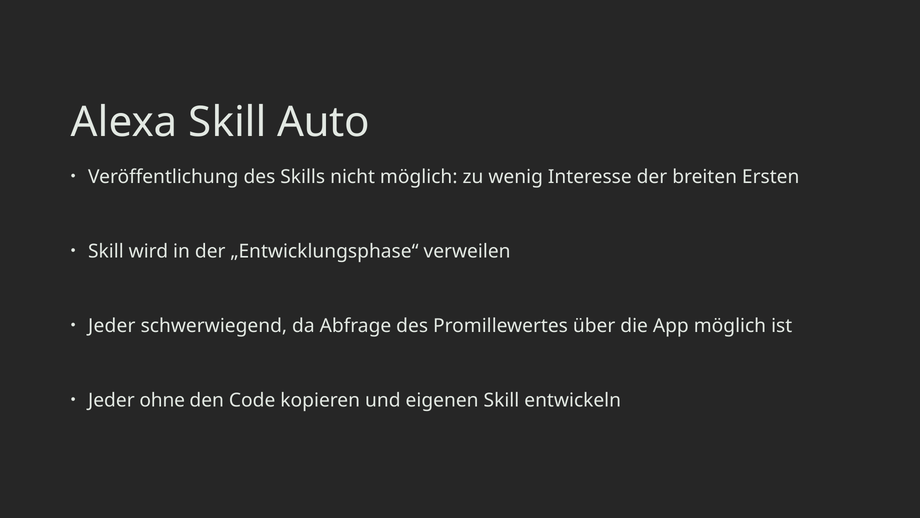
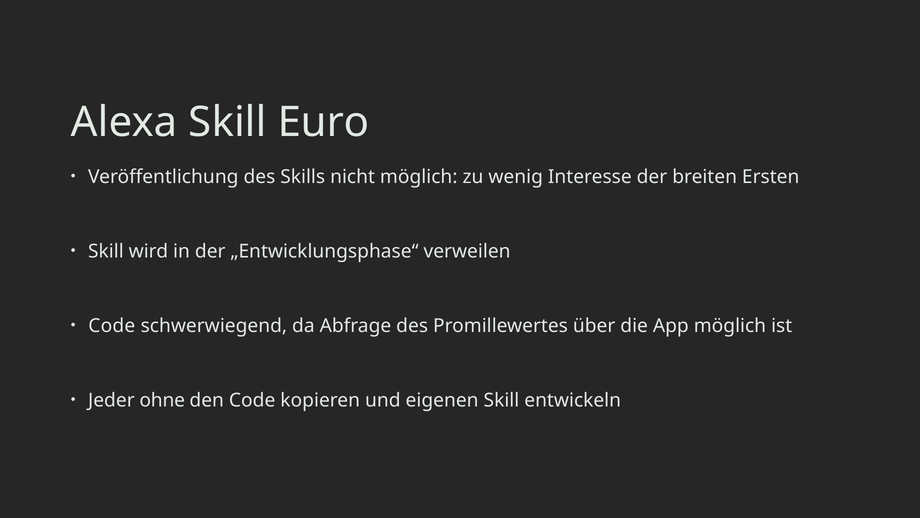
Auto: Auto -> Euro (323, 122)
Jeder: Jeder -> Code (112, 325)
